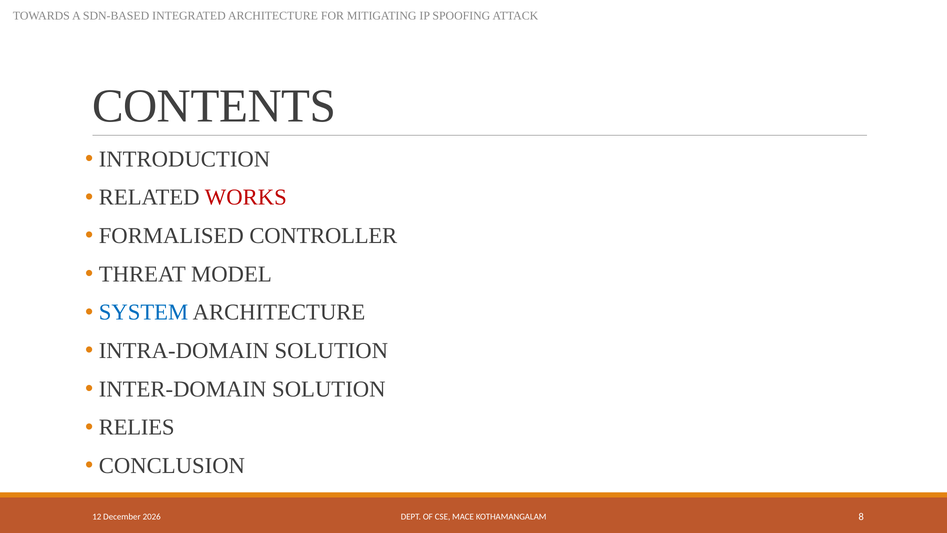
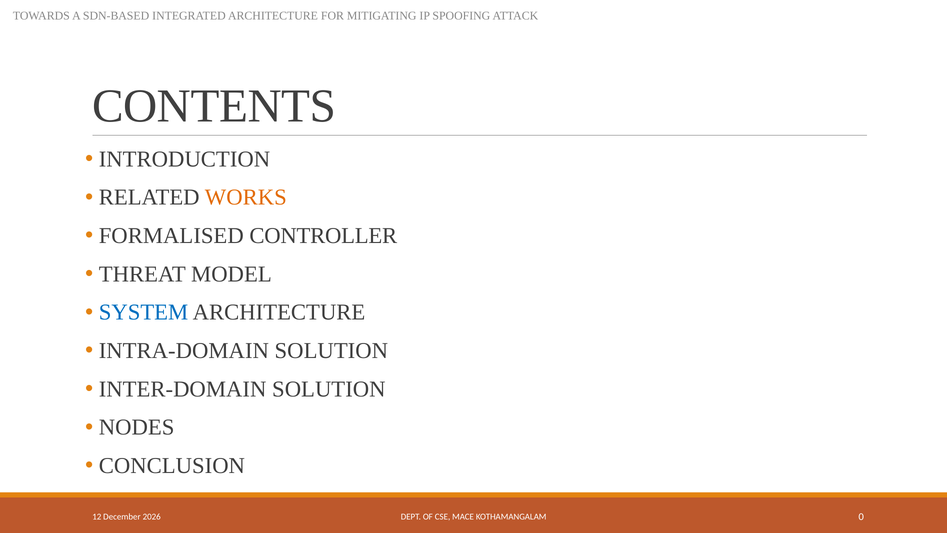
WORKS colour: red -> orange (246, 197)
RELIES: RELIES -> NODES (137, 427)
8: 8 -> 0 (861, 517)
